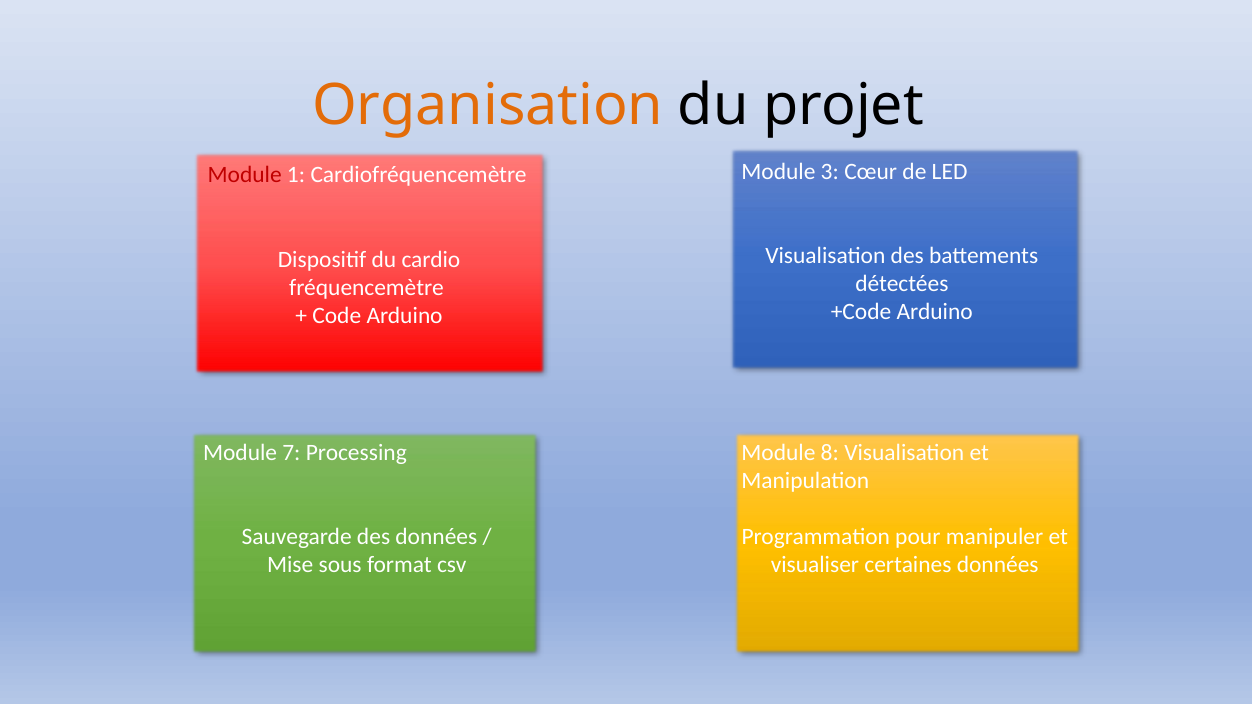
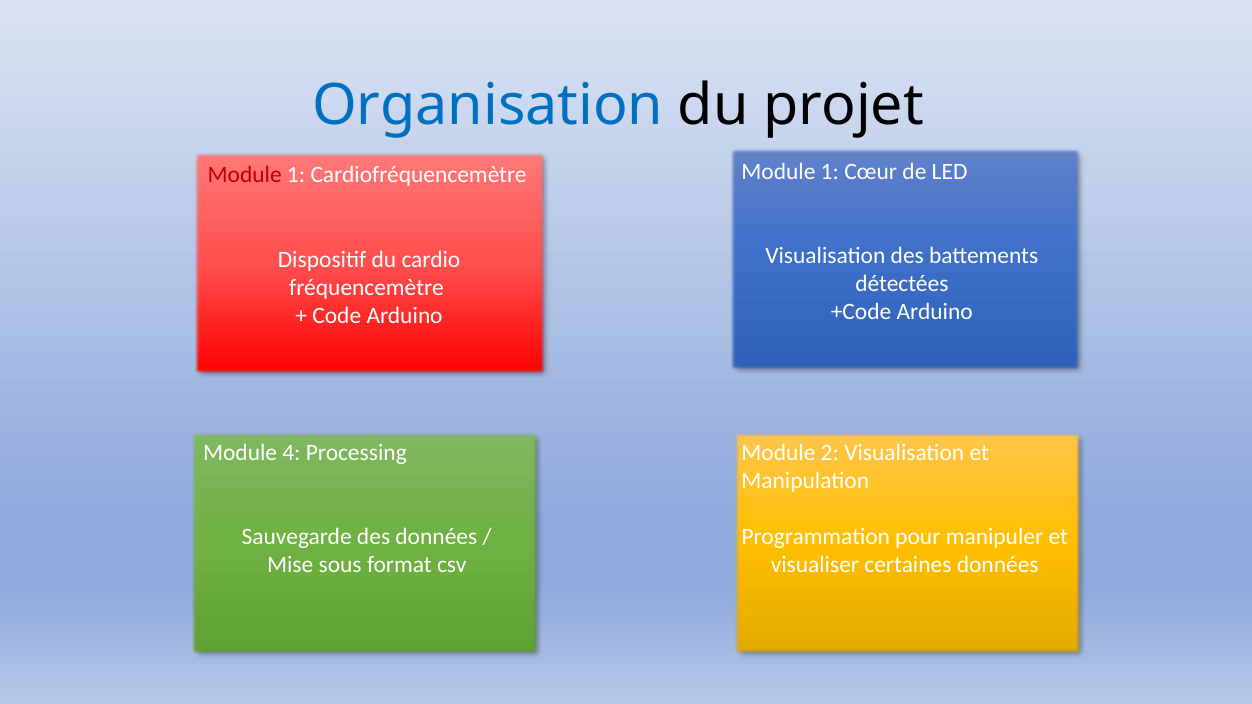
Organisation colour: orange -> blue (488, 105)
3: 3 -> 1 (830, 172)
7: 7 -> 4 (291, 453)
8: 8 -> 2 (830, 453)
